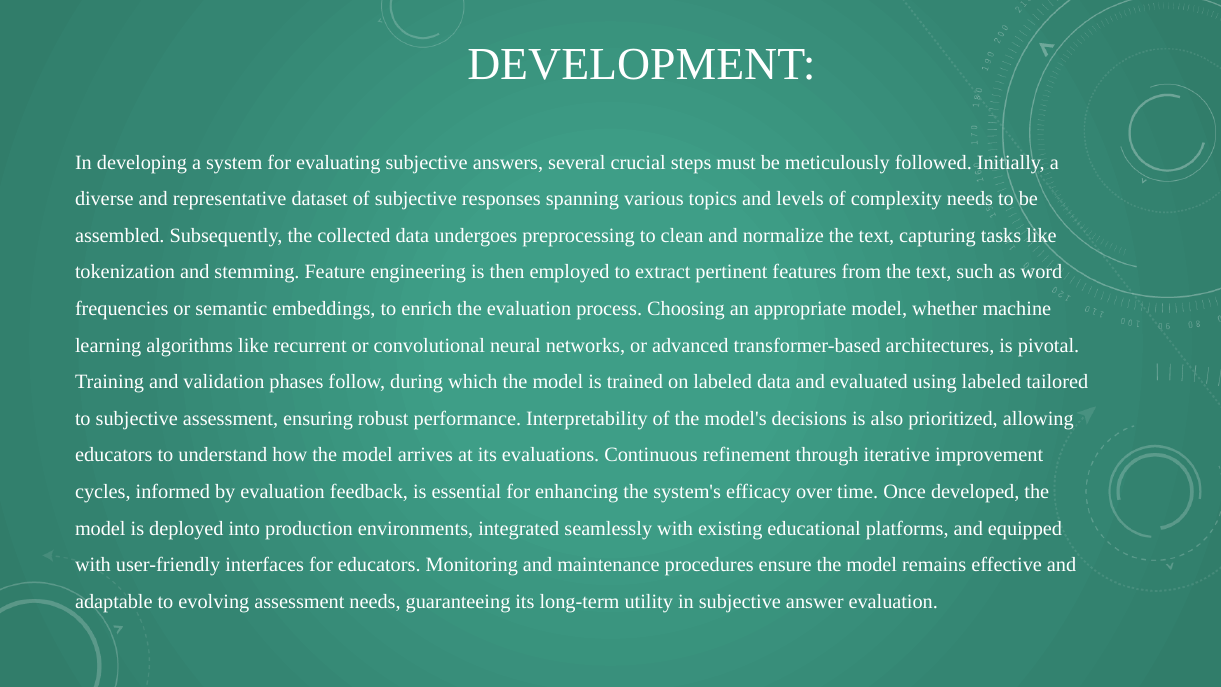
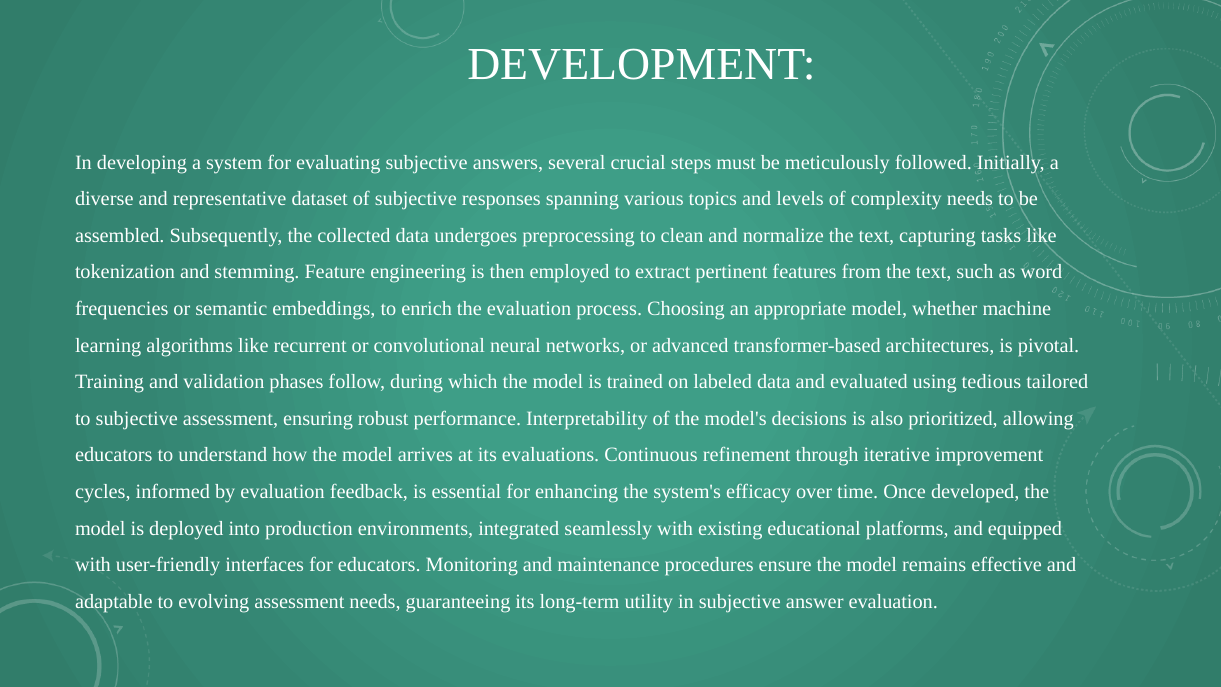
using labeled: labeled -> tedious (992, 382)
